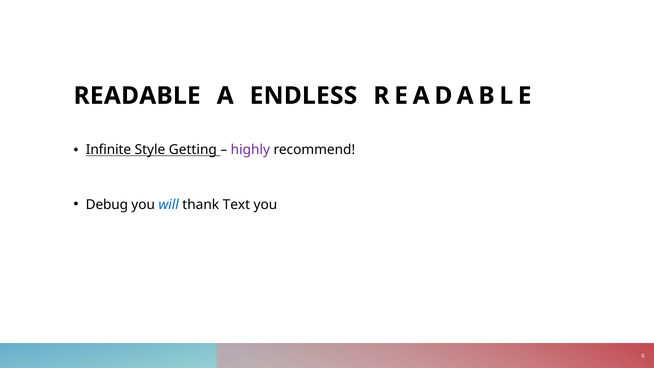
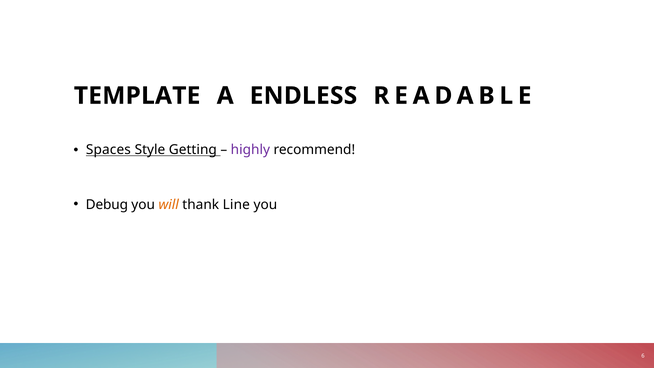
READABLE: READABLE -> TEMPLATE (137, 96)
Infinite: Infinite -> Spaces (108, 149)
will colour: blue -> orange (169, 205)
Text: Text -> Line (236, 205)
